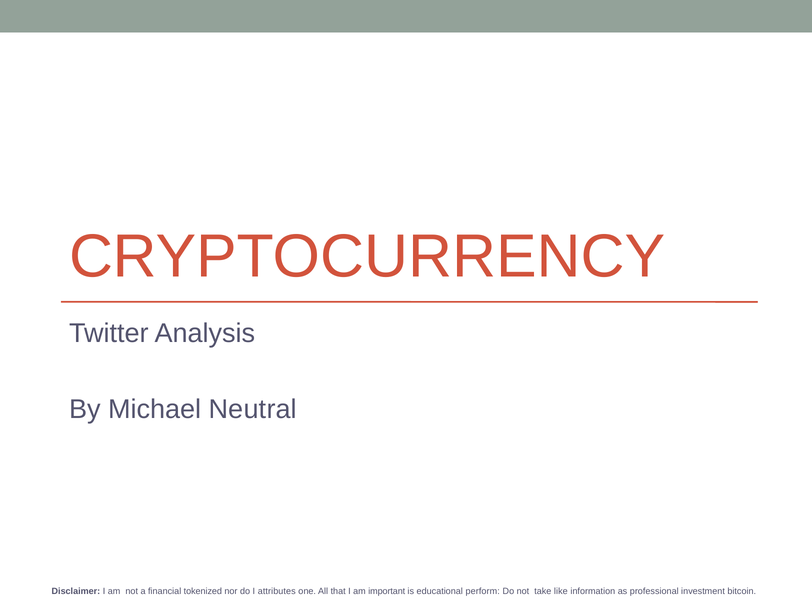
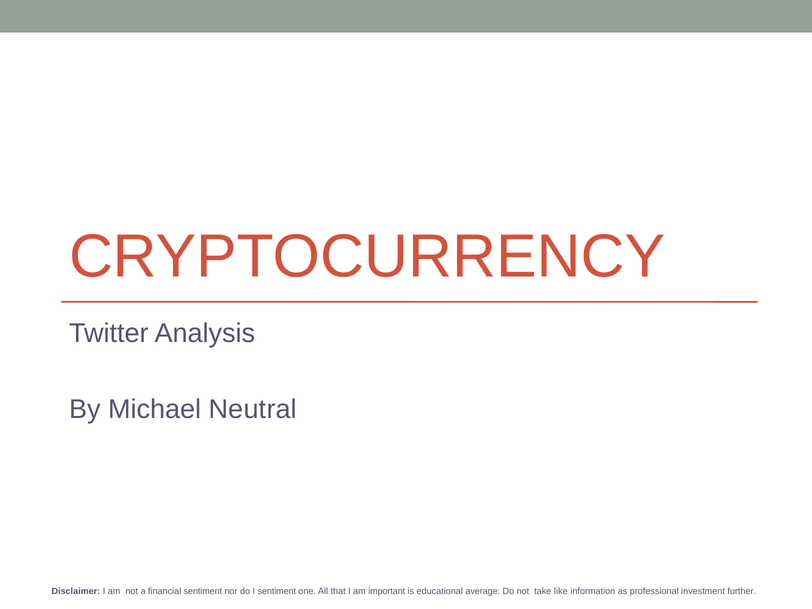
financial tokenized: tokenized -> sentiment (203, 591)
I attributes: attributes -> sentiment (277, 591)
perform: perform -> average (483, 591)
bitcoin: bitcoin -> further (742, 591)
